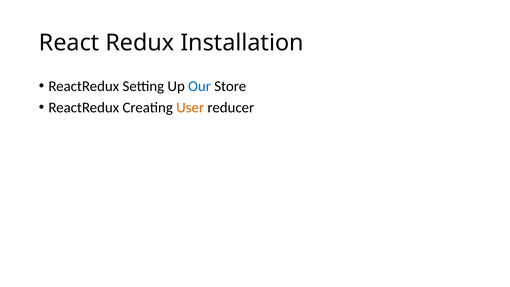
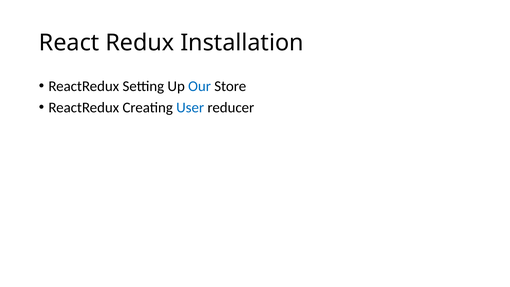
User colour: orange -> blue (190, 108)
